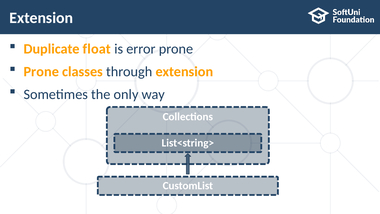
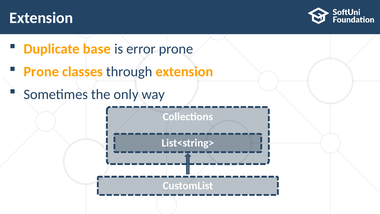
float: float -> base (97, 49)
